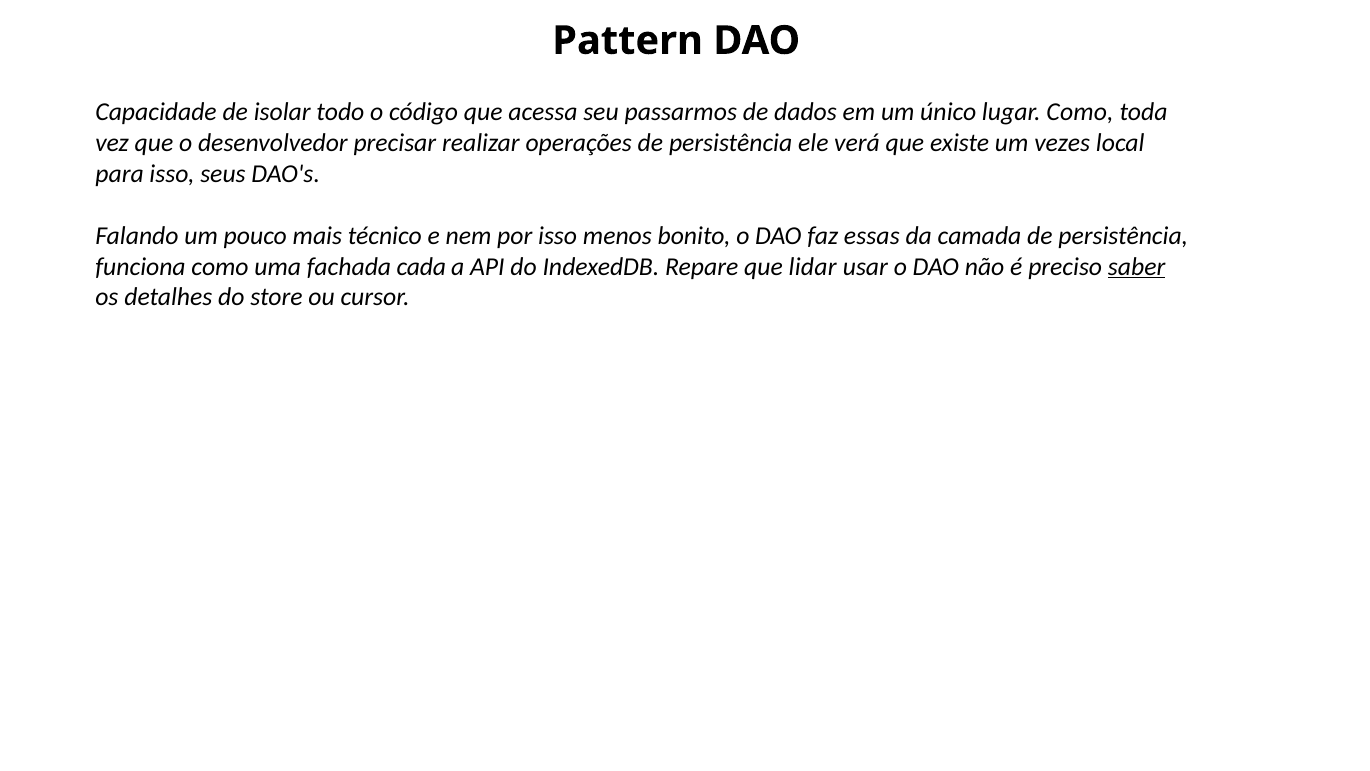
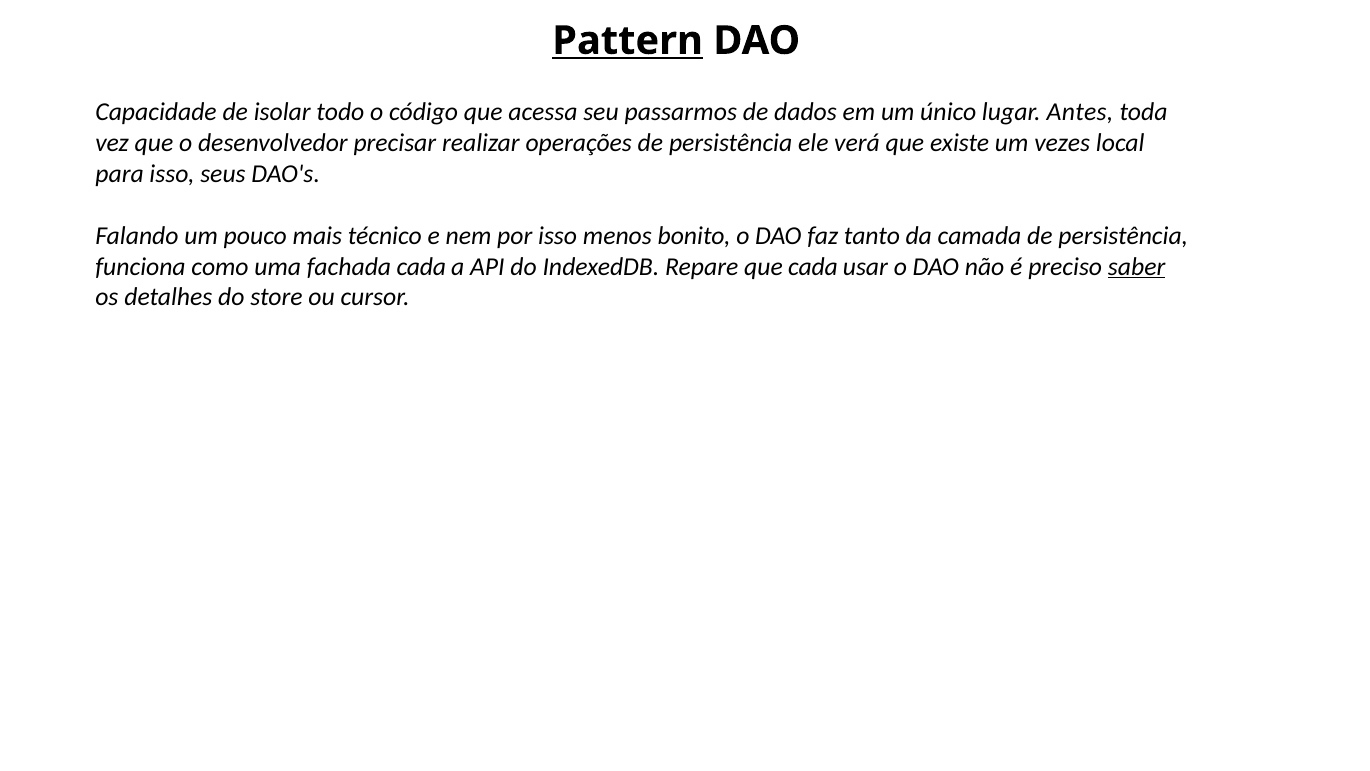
Pattern underline: none -> present (628, 41)
lugar Como: Como -> Antes (1080, 112)
essas: essas -> tanto (872, 236)
que lidar: lidar -> cada (813, 267)
